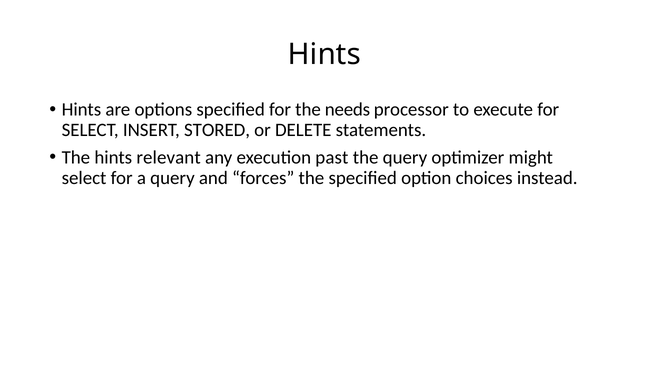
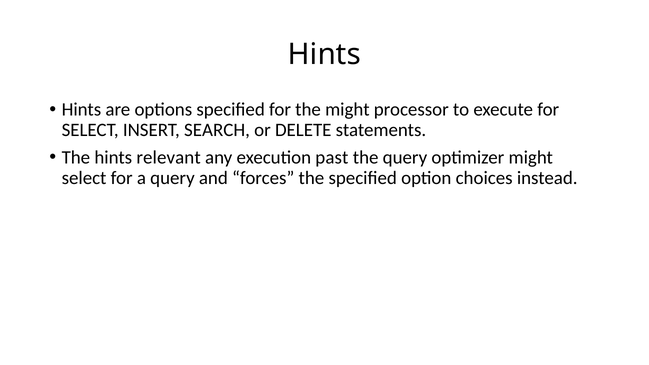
the needs: needs -> might (347, 110)
STORED: STORED -> SEARCH (217, 130)
